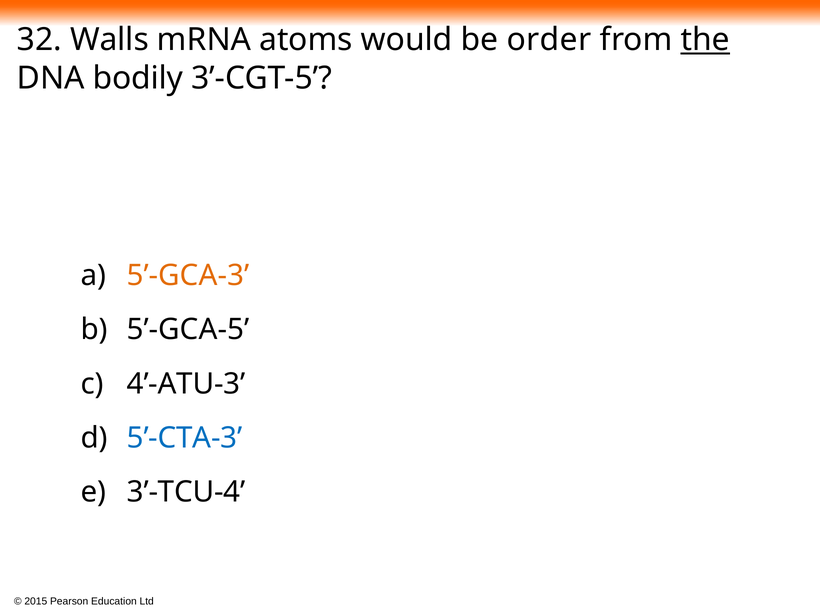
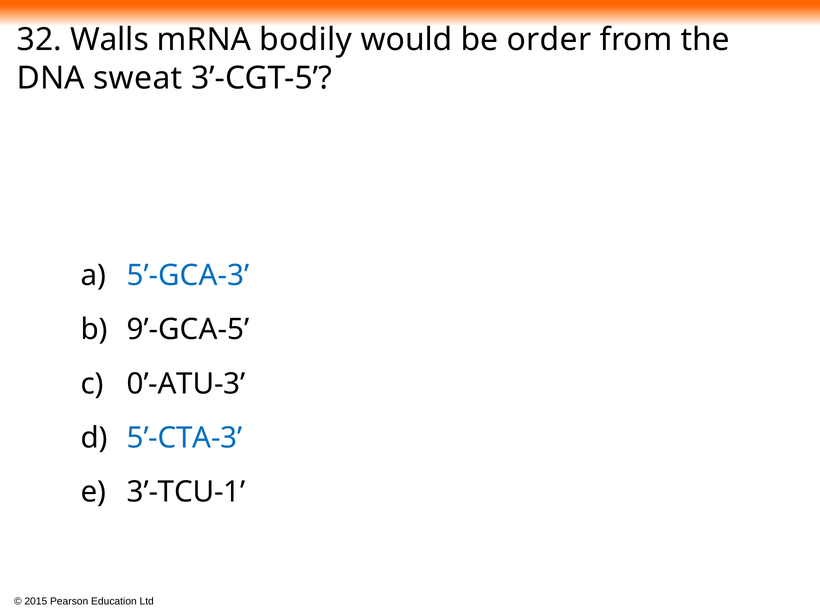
atoms: atoms -> bodily (306, 40)
the underline: present -> none (705, 40)
bodily: bodily -> sweat (138, 78)
5’-GCA-3 colour: orange -> blue (188, 276)
5’-GCA-5: 5’-GCA-5 -> 9’-GCA-5 (188, 330)
4’-ATU-3: 4’-ATU-3 -> 0’-ATU-3 (186, 384)
3’-TCU-4: 3’-TCU-4 -> 3’-TCU-1 (186, 492)
